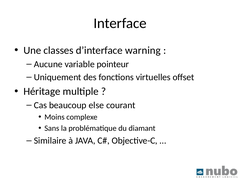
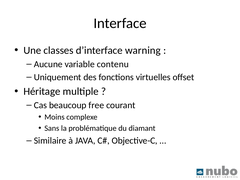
pointeur: pointeur -> contenu (113, 64)
else: else -> free (96, 105)
